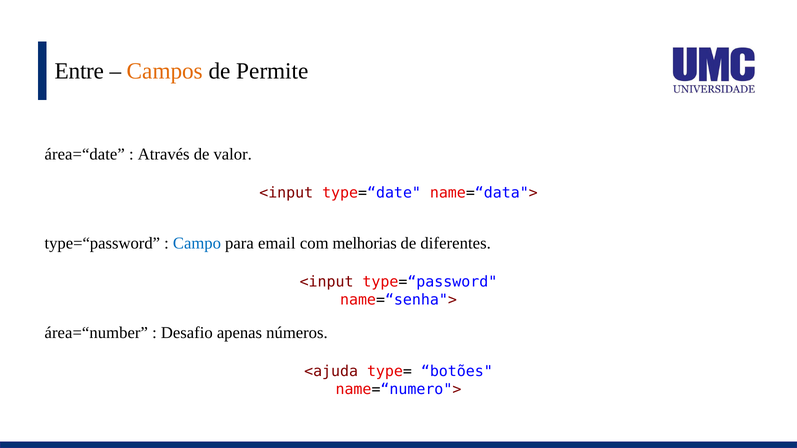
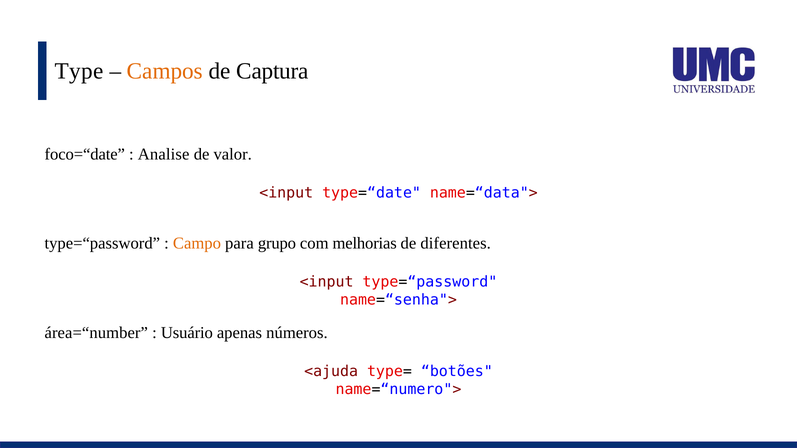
Entre: Entre -> Type (79, 71)
Permite: Permite -> Captura (273, 71)
área=“date: área=“date -> foco=“date (85, 154)
Através: Através -> Analise (164, 154)
Campo colour: blue -> orange (197, 244)
email: email -> grupo (277, 244)
Desafio: Desafio -> Usuário (187, 333)
